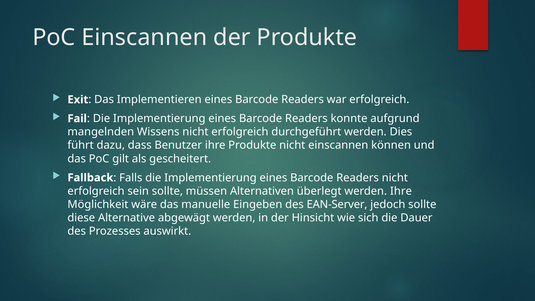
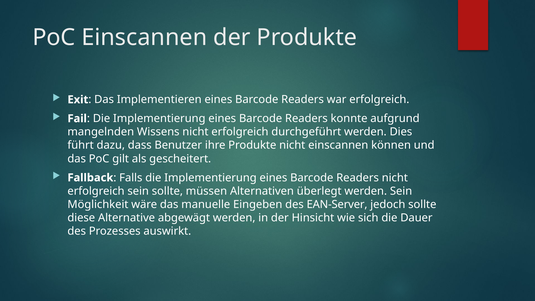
werden Ihre: Ihre -> Sein (401, 191)
